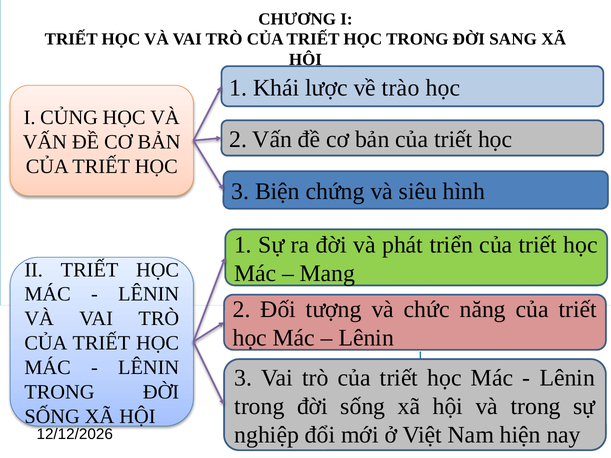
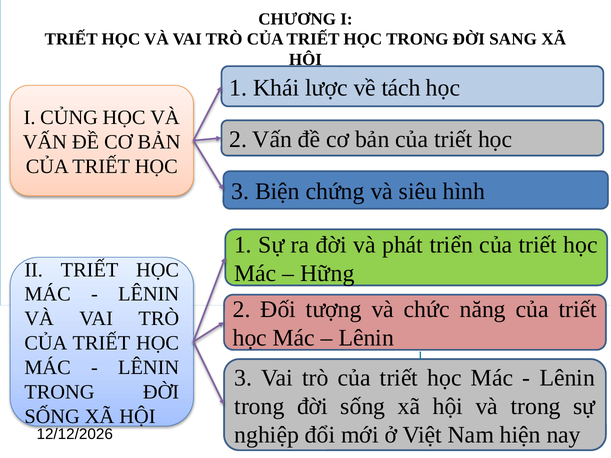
trào: trào -> tách (401, 88)
Mang: Mang -> Hững (327, 273)
